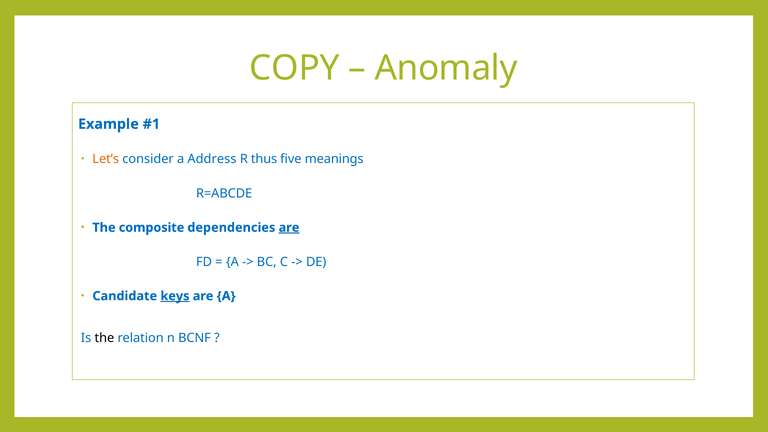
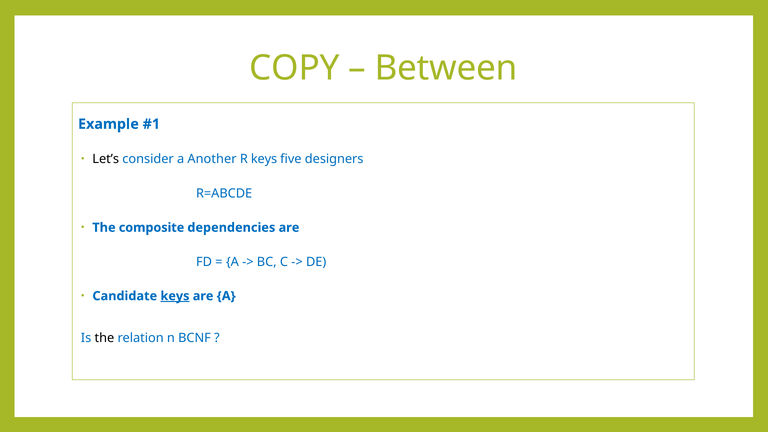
Anomaly: Anomaly -> Between (446, 68)
Let’s colour: orange -> black (106, 159)
Address: Address -> Another (212, 159)
R thus: thus -> keys (264, 159)
meanings: meanings -> designers (334, 159)
are underline: present -> none (289, 228)
